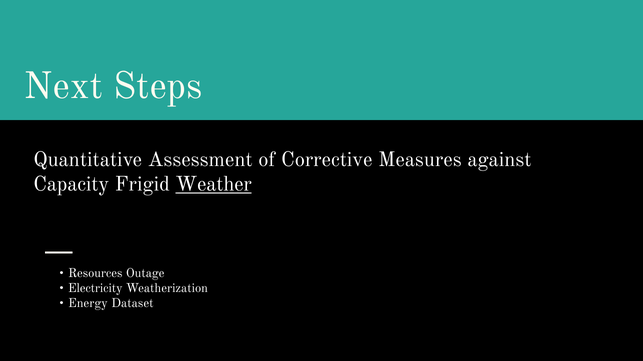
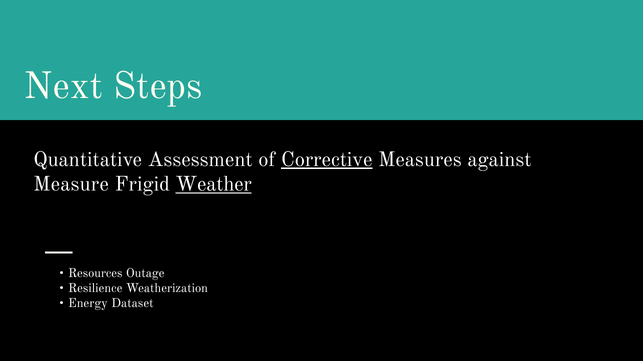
Corrective underline: none -> present (327, 160)
Capacity: Capacity -> Measure (71, 184)
Electricity: Electricity -> Resilience (95, 289)
